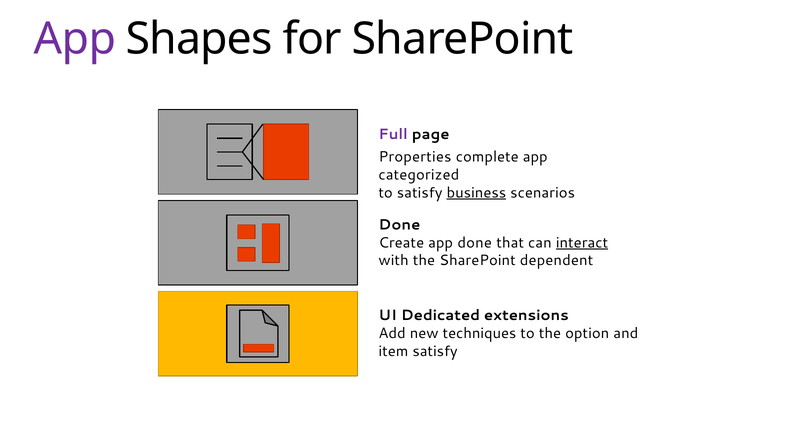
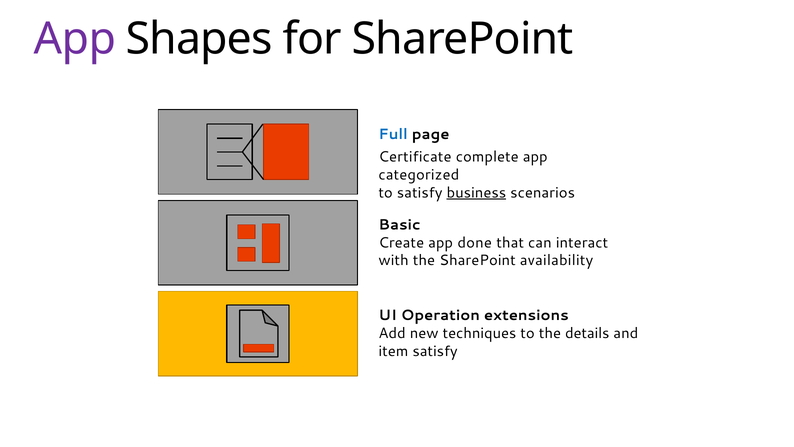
Full colour: purple -> blue (393, 134)
Properties: Properties -> Certificate (415, 157)
Done: Done -> Basic (399, 225)
interact underline: present -> none (582, 242)
dependent: dependent -> availability (557, 260)
Dedicated: Dedicated -> Operation (440, 315)
option: option -> details (587, 333)
